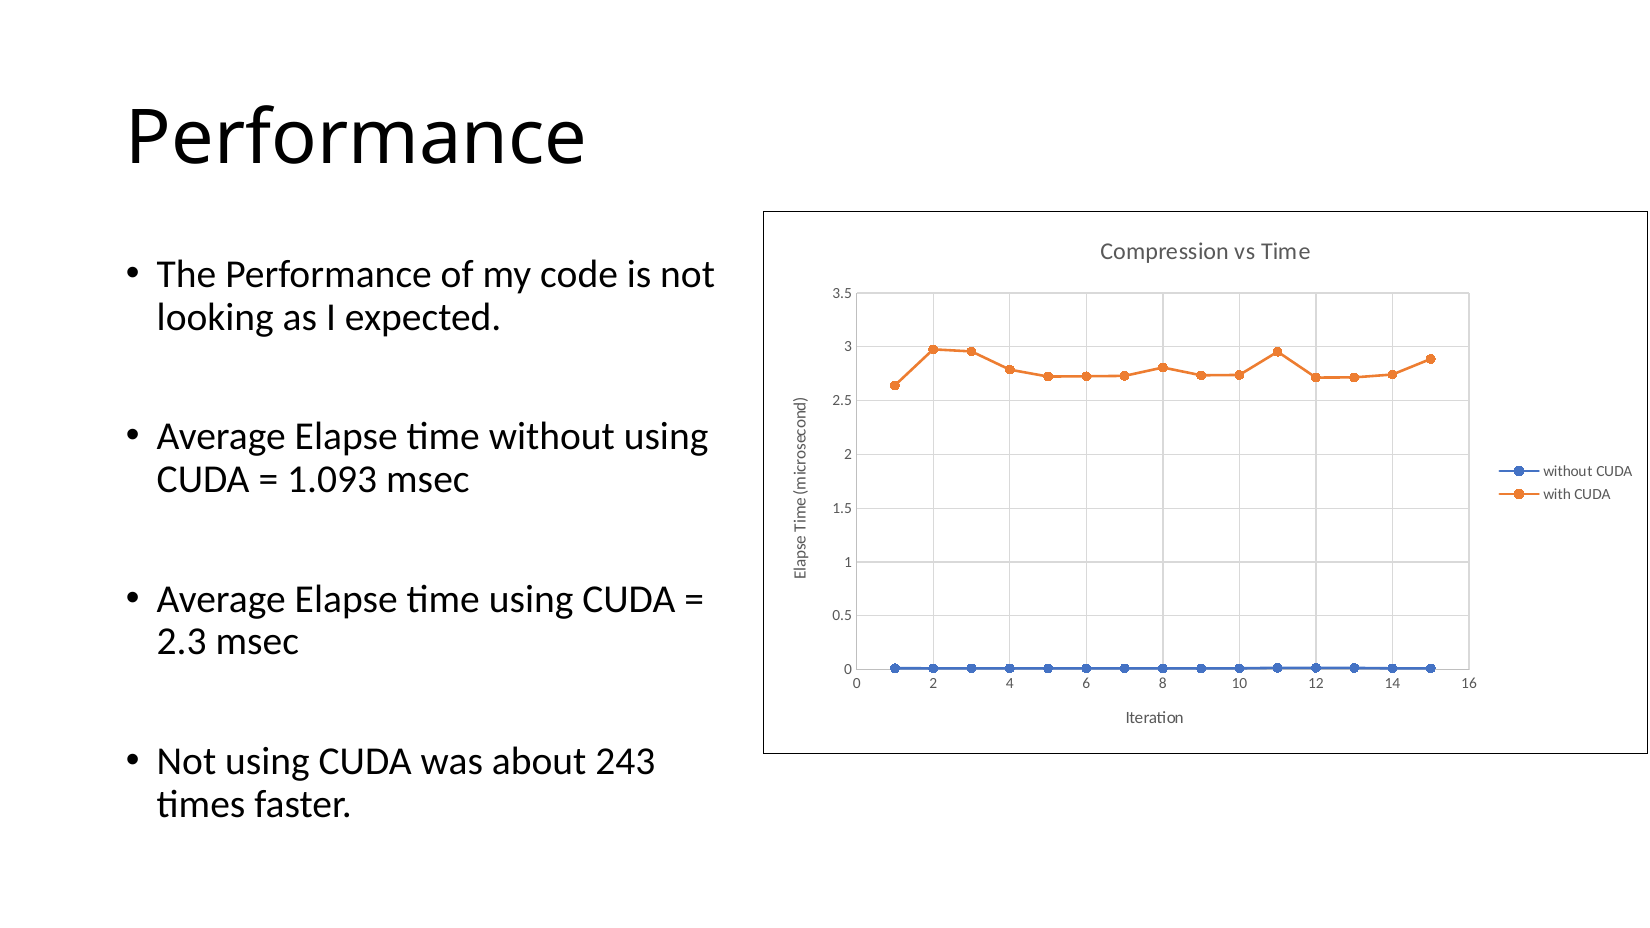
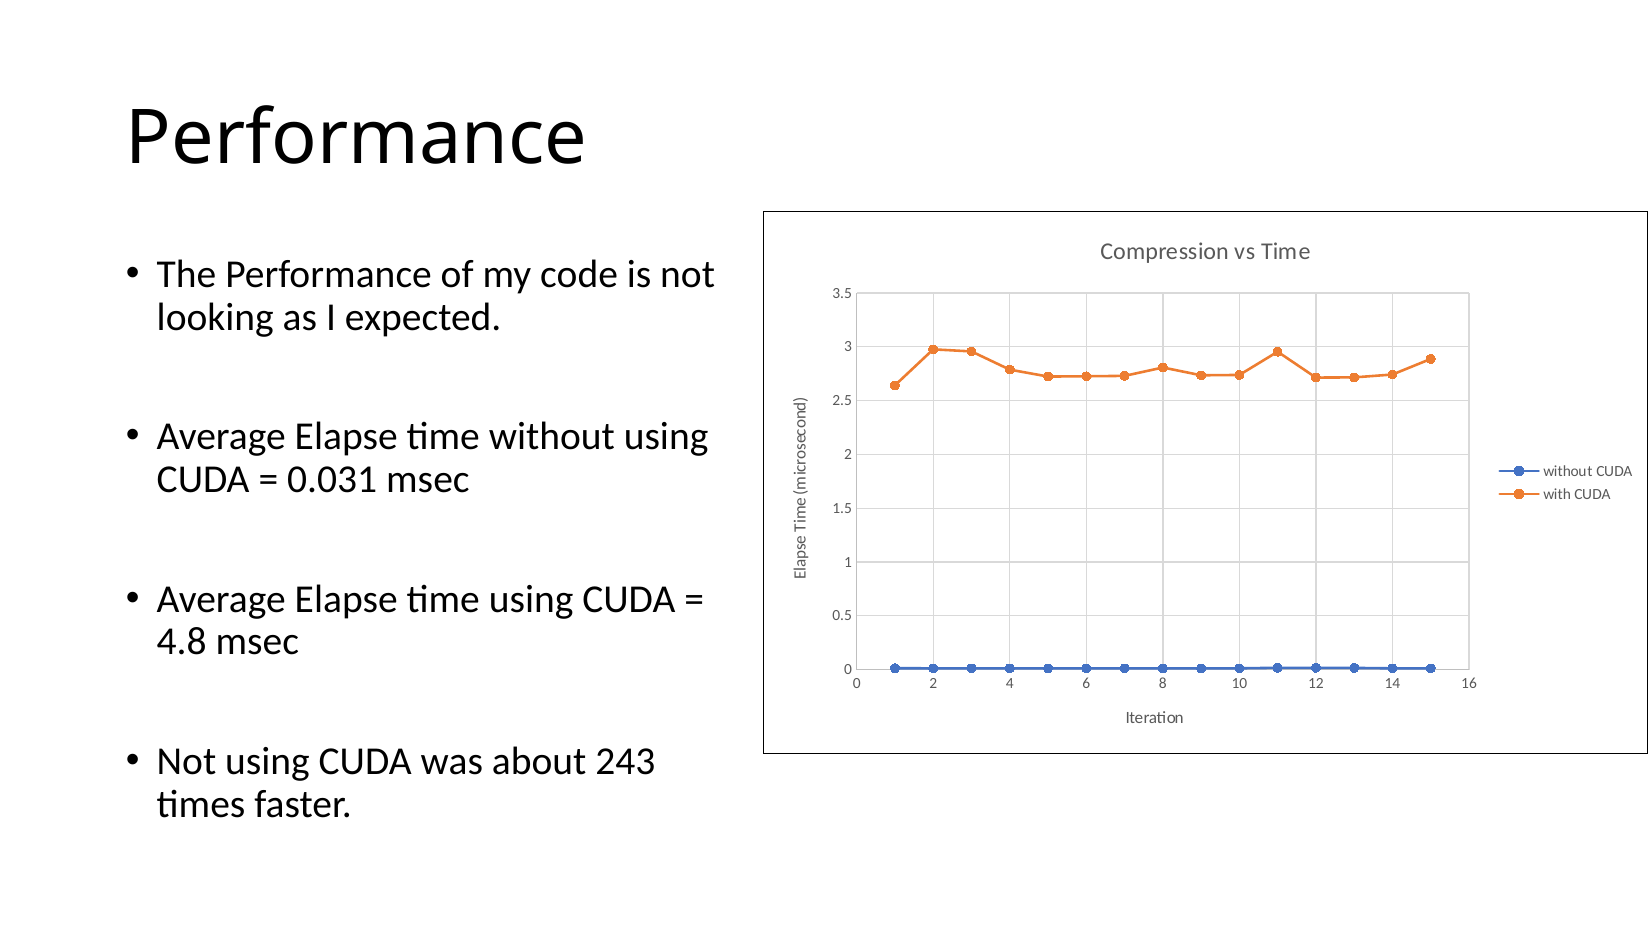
1.093: 1.093 -> 0.031 (332, 479)
2.3: 2.3 -> 4.8 (182, 642)
